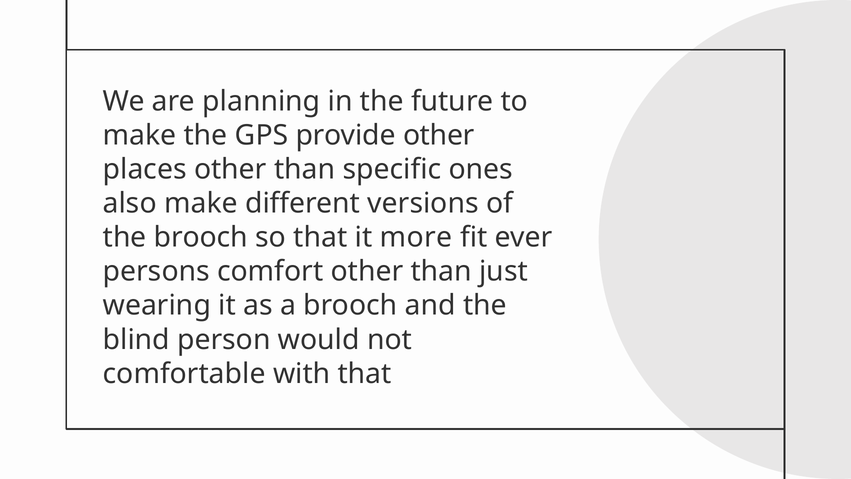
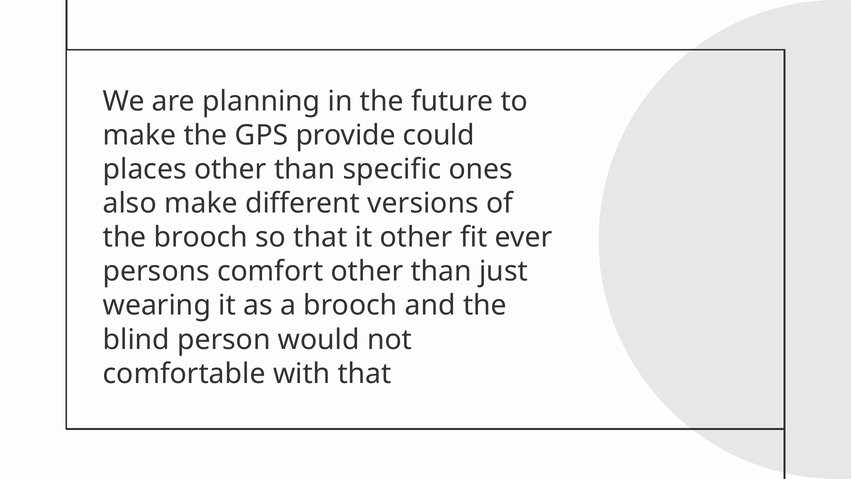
provide other: other -> could (439, 135)
it more: more -> other (416, 237)
